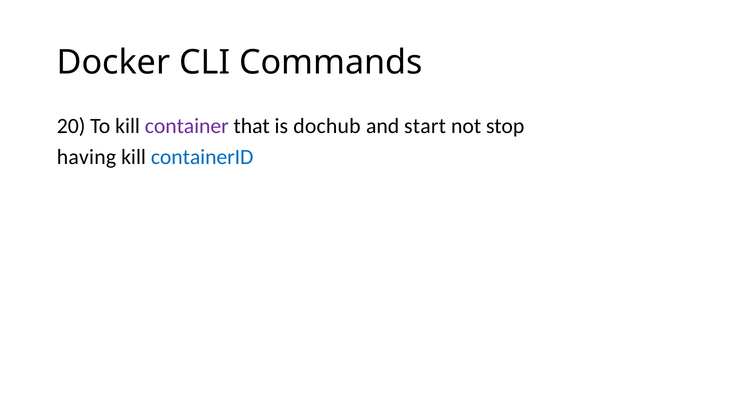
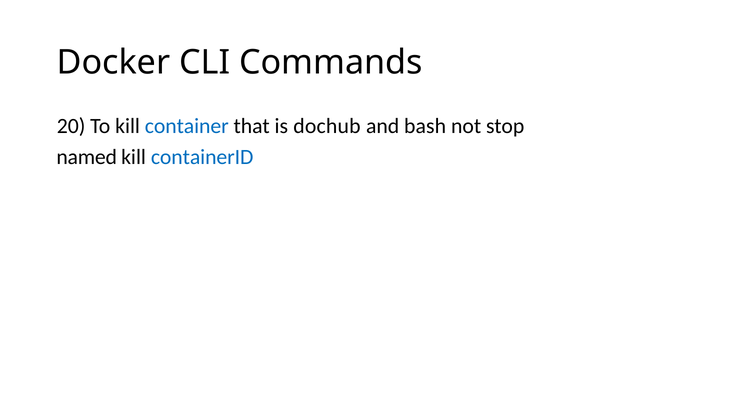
container colour: purple -> blue (187, 126)
start: start -> bash (425, 126)
having: having -> named (87, 157)
